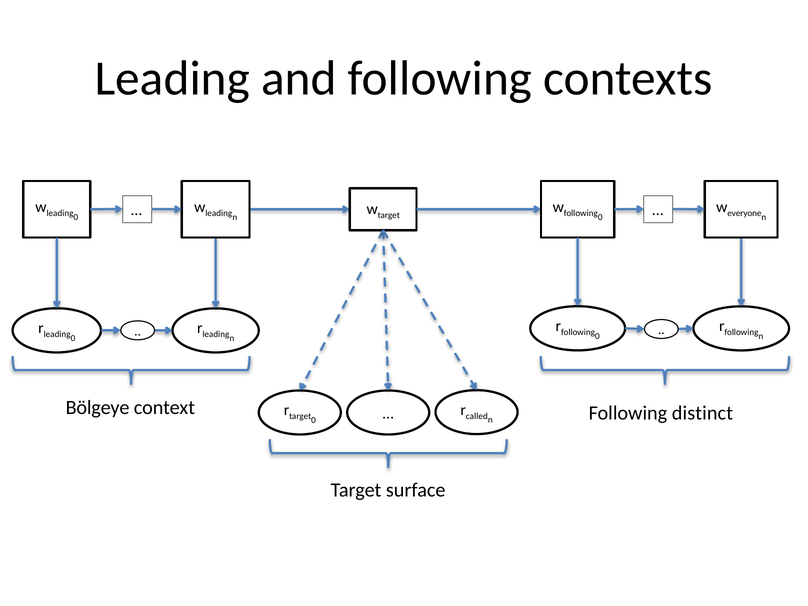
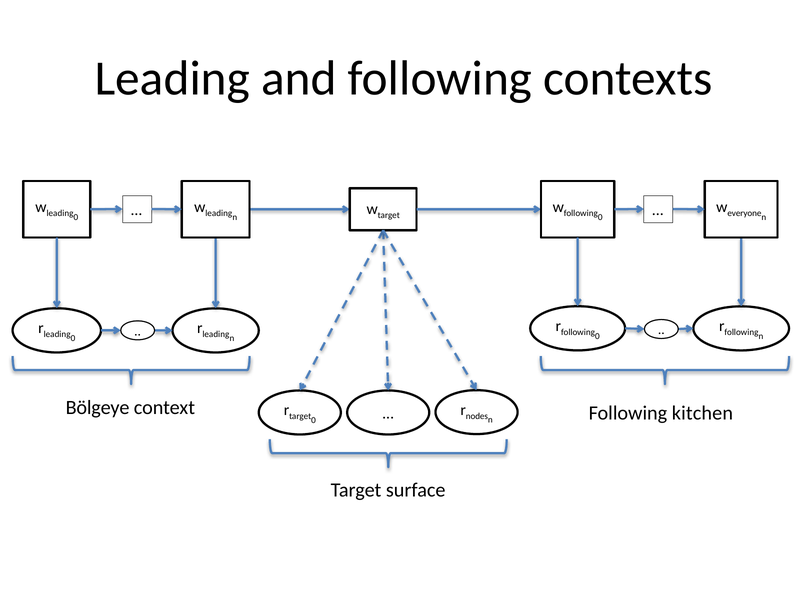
distinct: distinct -> kitchen (702, 413)
called: called -> nodes (477, 416)
